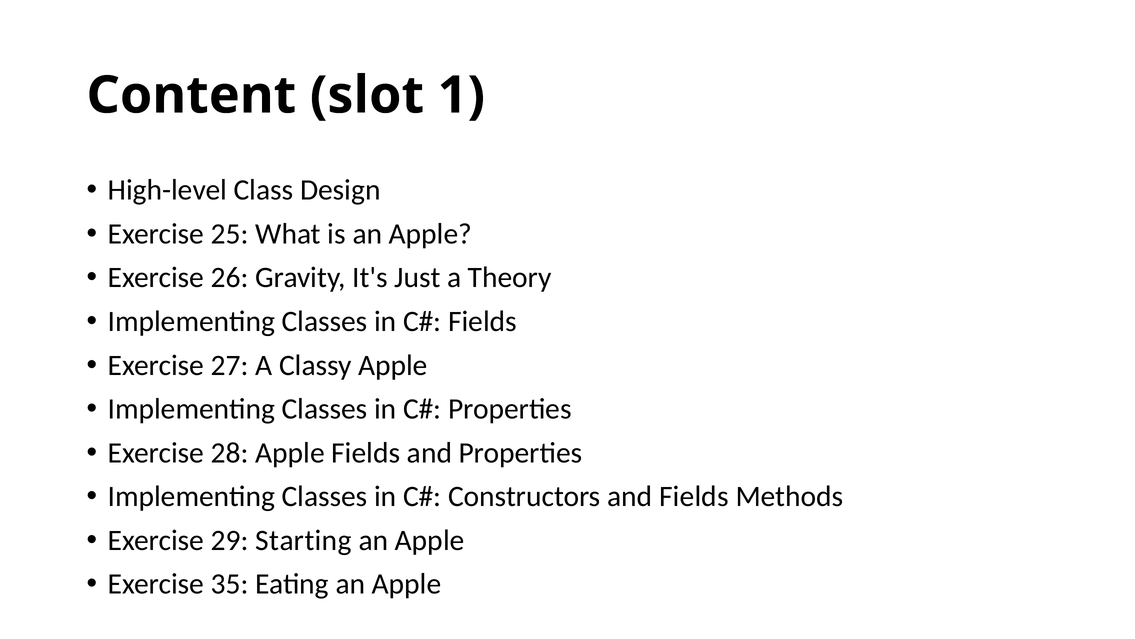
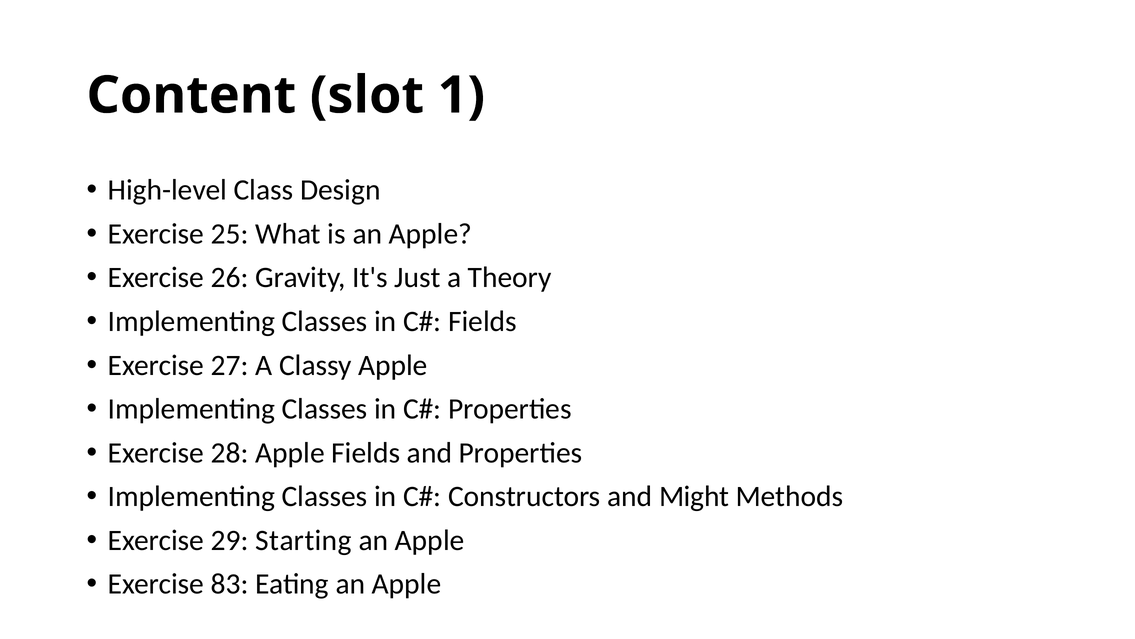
and Fields: Fields -> Might (694, 496)
35: 35 -> 83 (230, 584)
